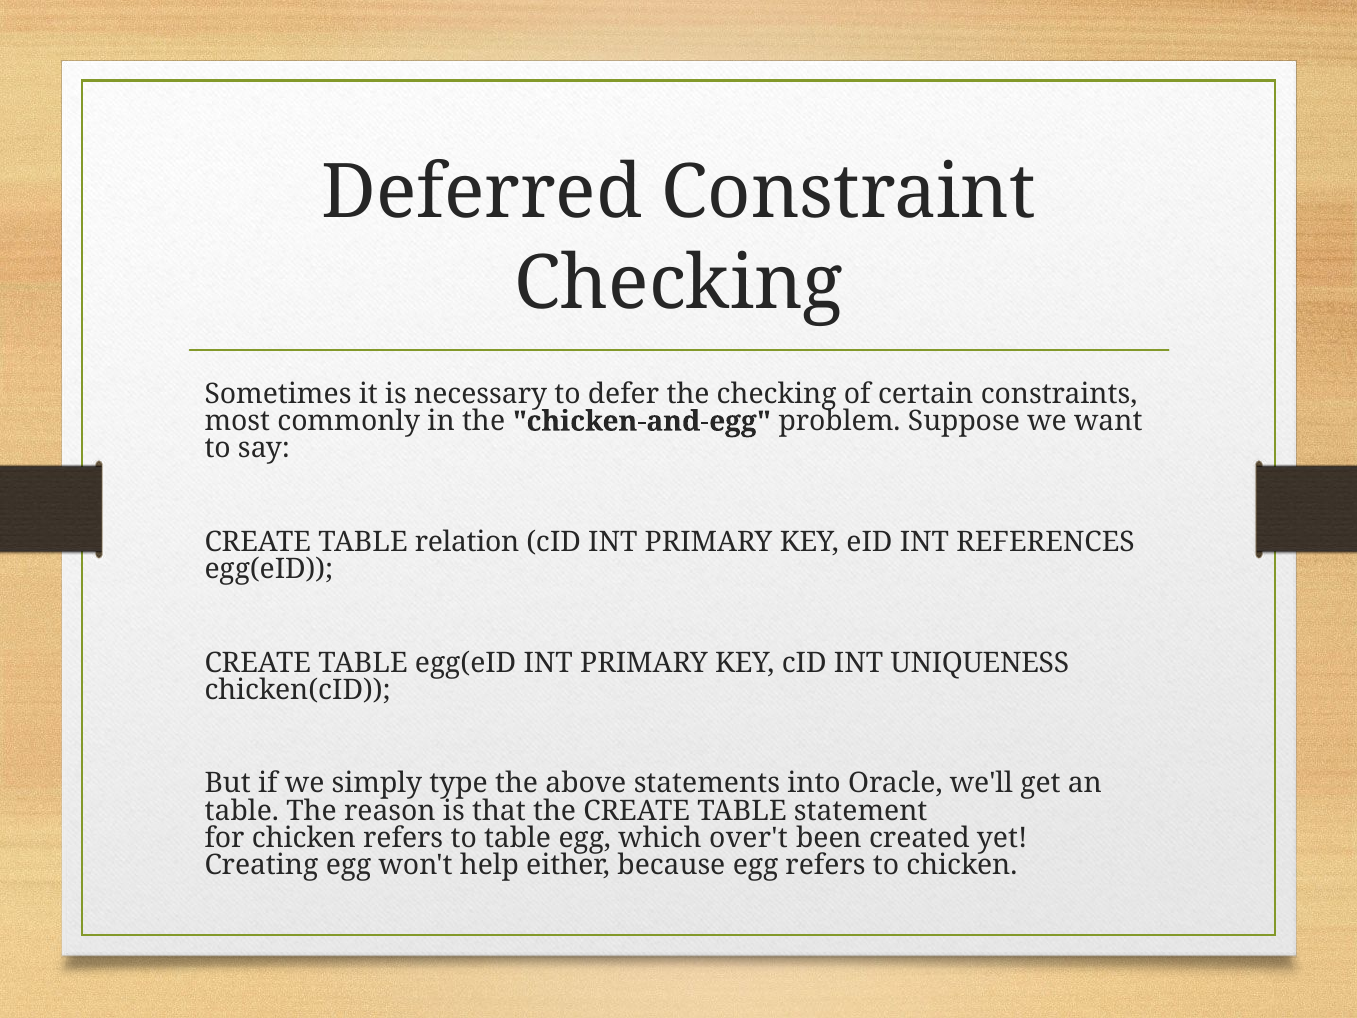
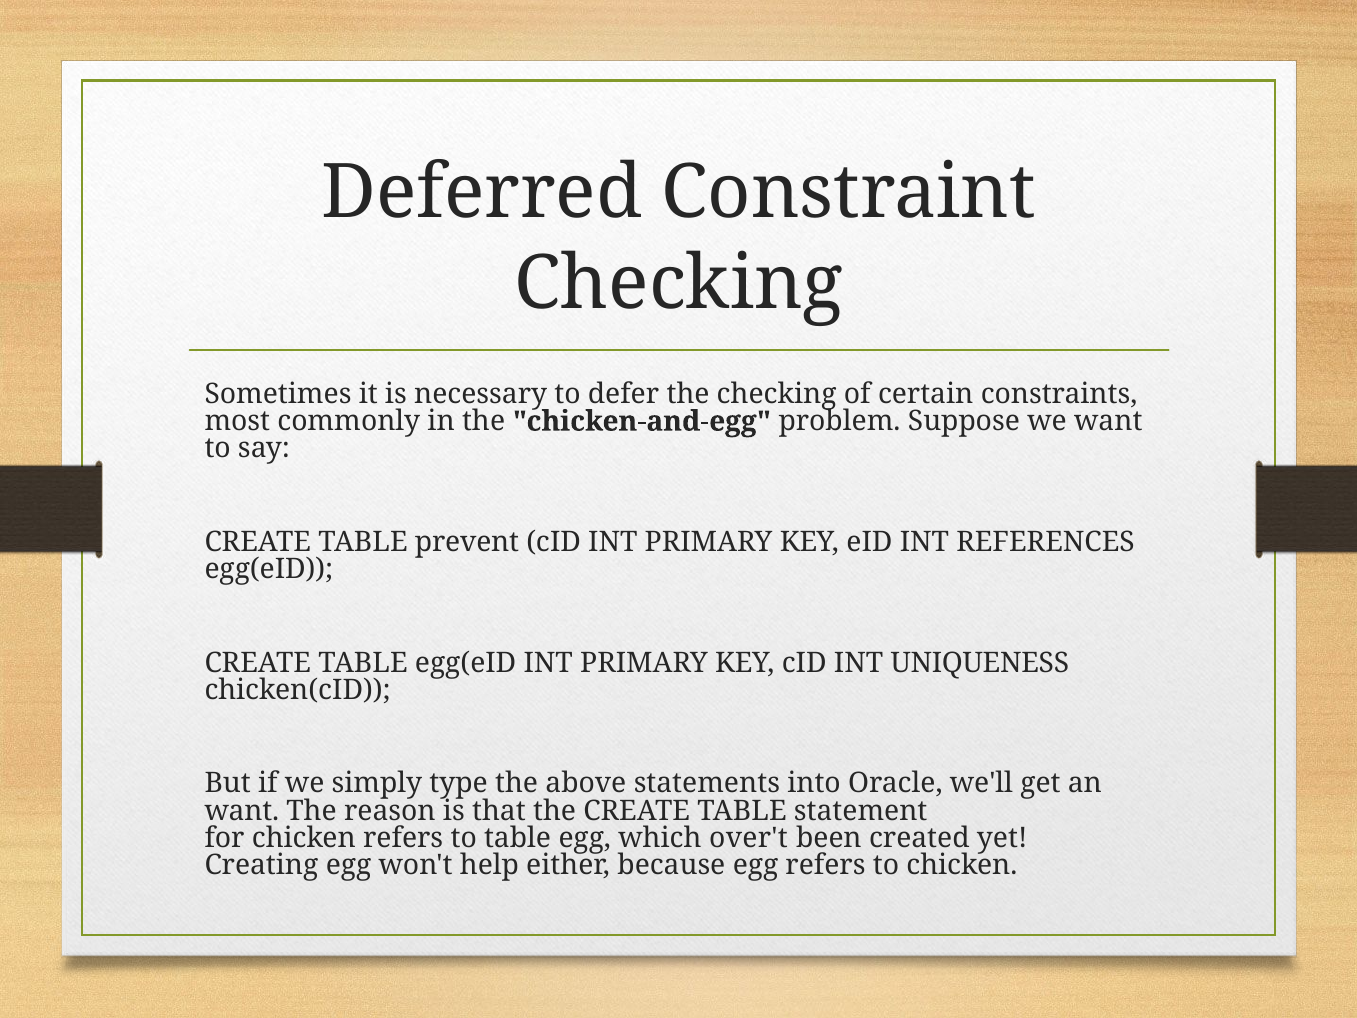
relation: relation -> prevent (467, 542)
table: table -> want (242, 810)
